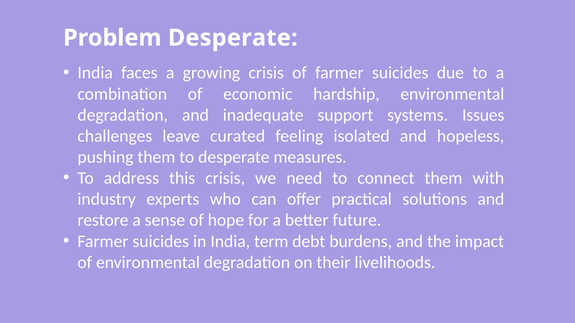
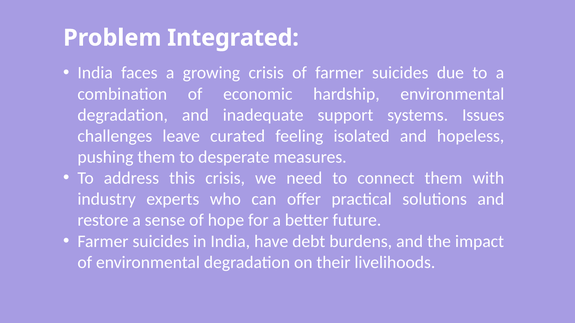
Problem Desperate: Desperate -> Integrated (233, 38)
term: term -> have (271, 242)
